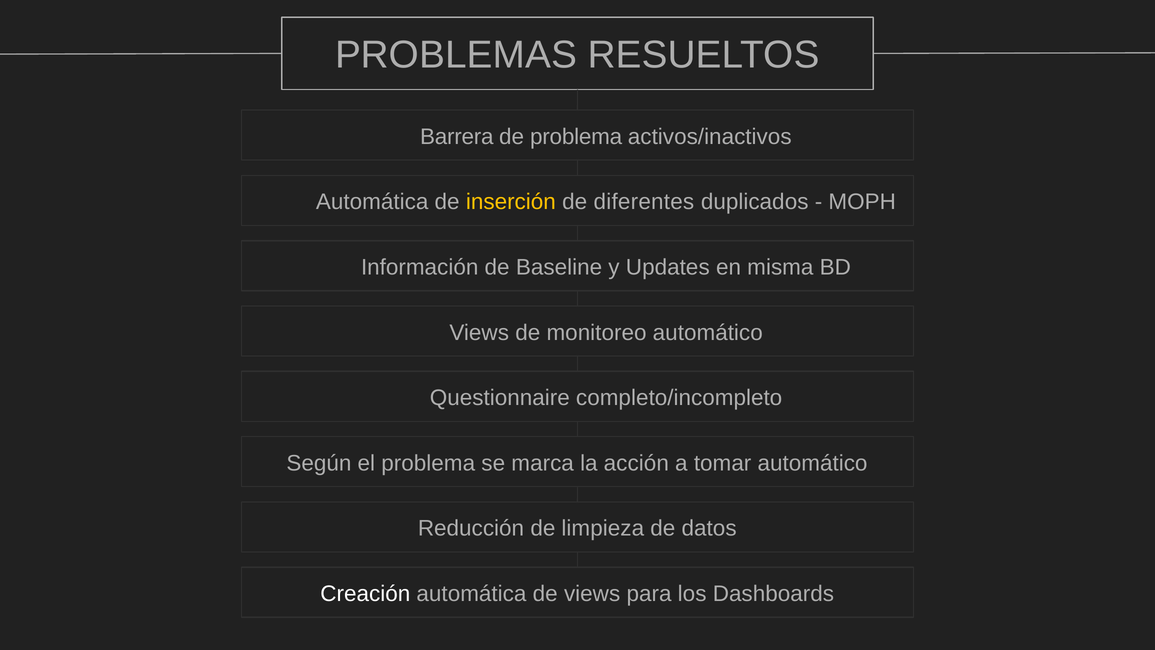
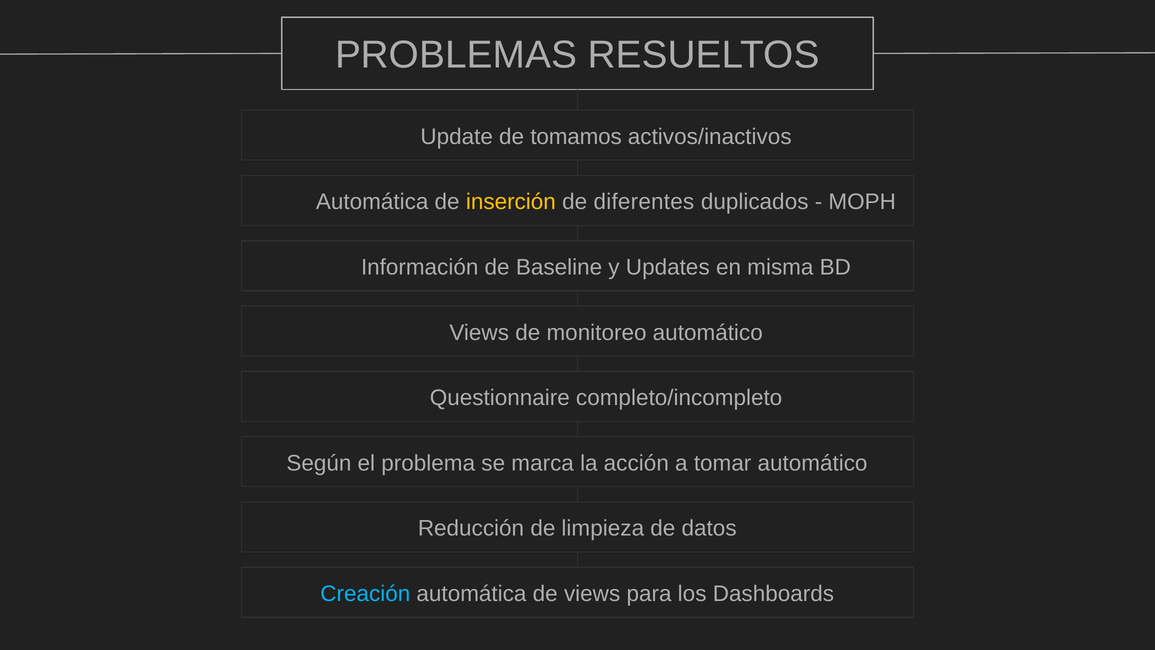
Barrera: Barrera -> Update (457, 137)
de problema: problema -> tomamos (576, 137)
Creación colour: white -> light blue (365, 594)
